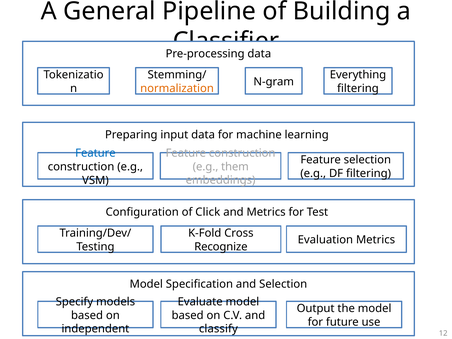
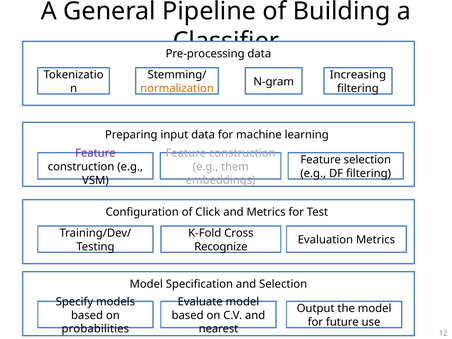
Everything: Everything -> Increasing (358, 75)
Feature colour: blue -> purple (95, 153)
independent: independent -> probabilities (95, 329)
classify: classify -> nearest (218, 329)
